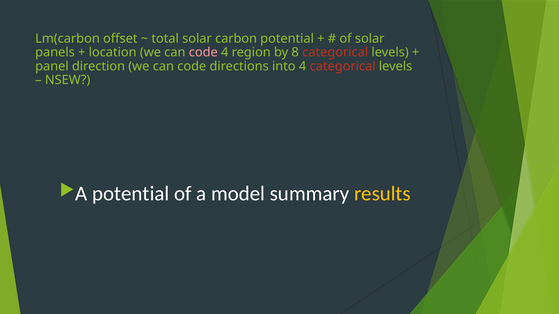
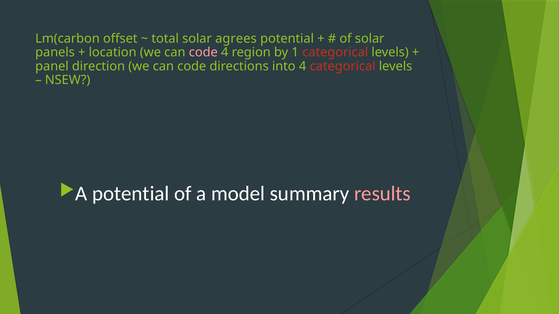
carbon: carbon -> agrees (236, 39)
8: 8 -> 1 (295, 52)
results colour: yellow -> pink (382, 194)
